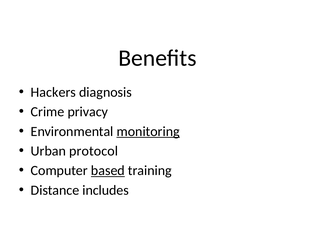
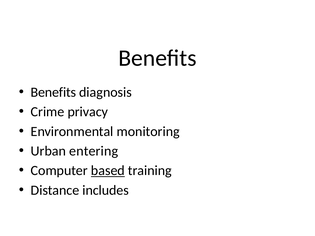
Hackers: Hackers -> Benefits (53, 92)
monitoring underline: present -> none (148, 132)
protocol: protocol -> entering (94, 151)
